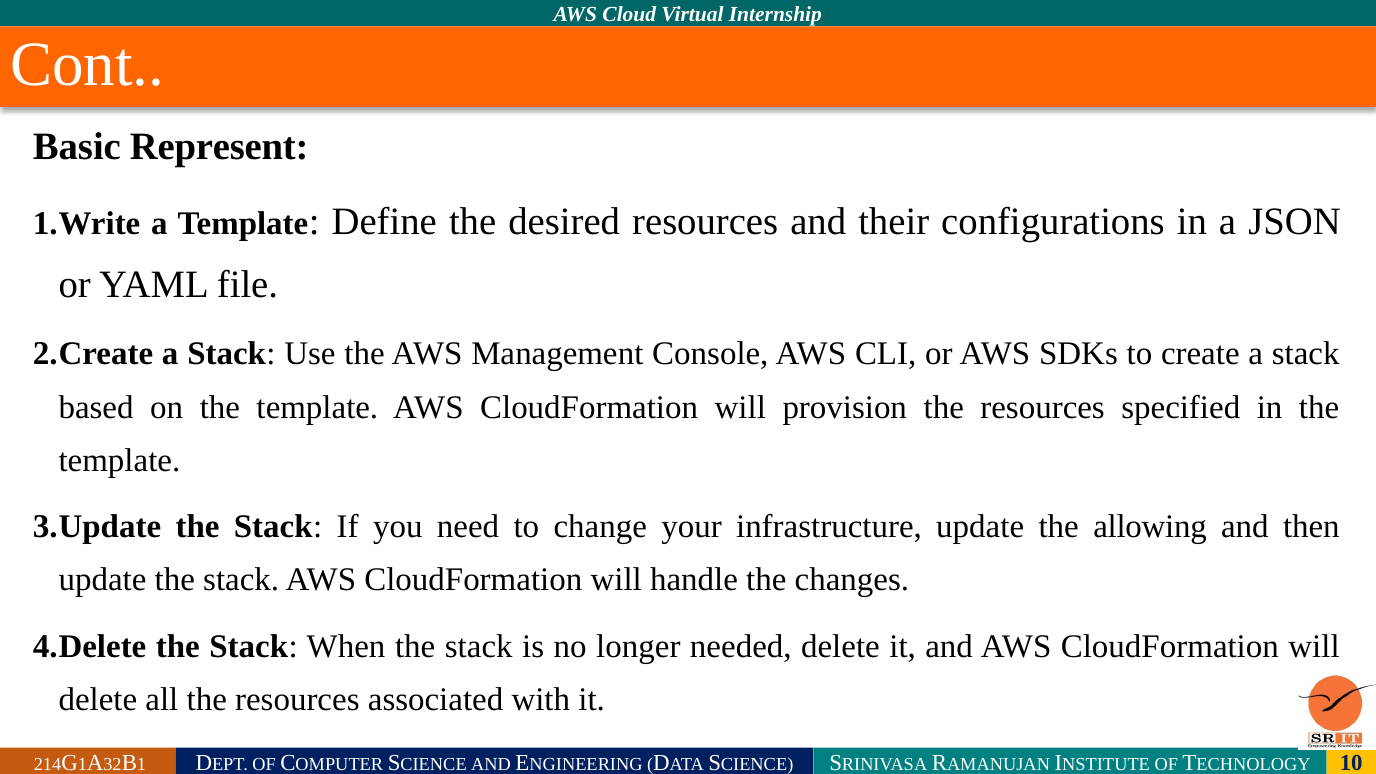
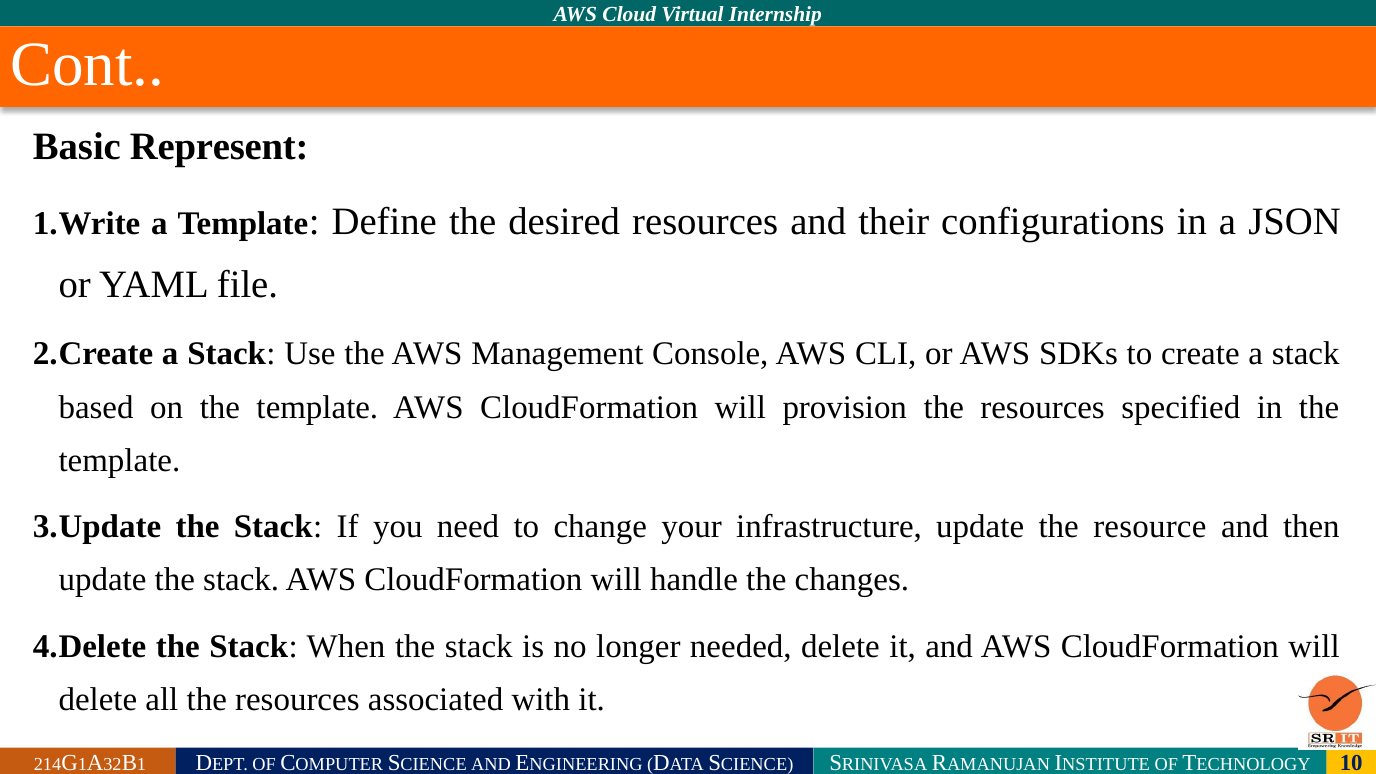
allowing: allowing -> resource (1150, 527)
